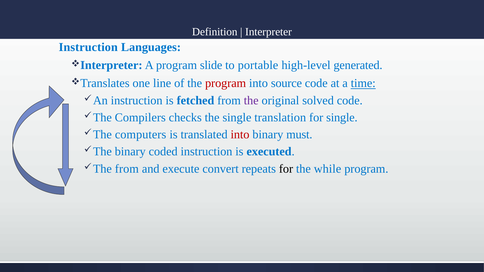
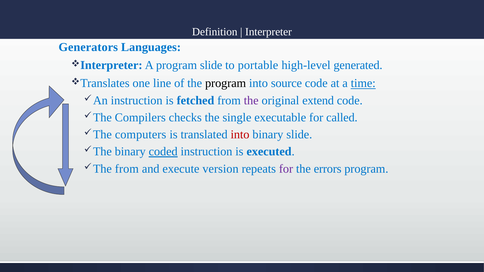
Instruction: Instruction -> Generators (88, 47)
program colour: red -> black (226, 83)
solved: solved -> extend (318, 101)
translation: translation -> executable (280, 118)
for single: single -> called (342, 118)
binary must: must -> slide (299, 135)
coded underline: none -> present (163, 152)
convert: convert -> version (221, 169)
for colour: black -> purple (286, 169)
while: while -> errors (328, 169)
